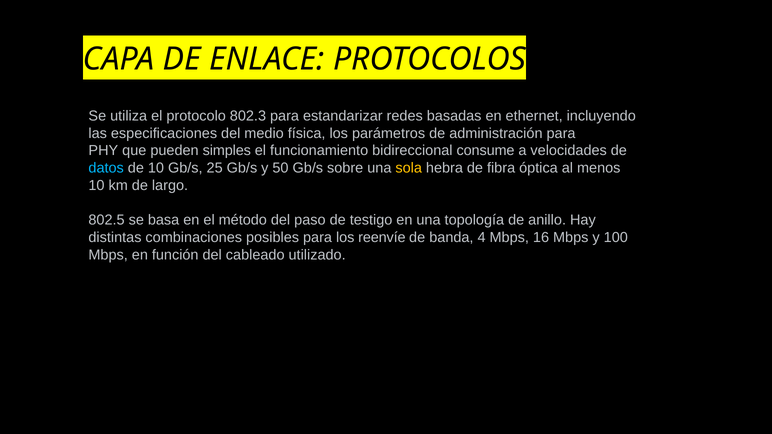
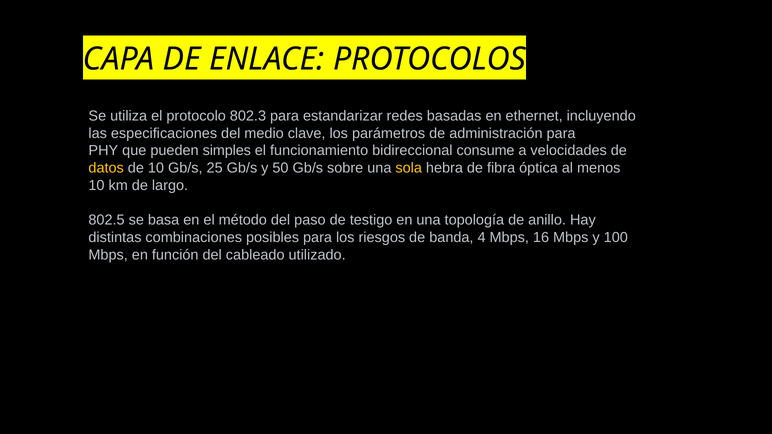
física: física -> clave (307, 133)
datos colour: light blue -> yellow (106, 168)
reenvíe: reenvíe -> riesgos (382, 238)
